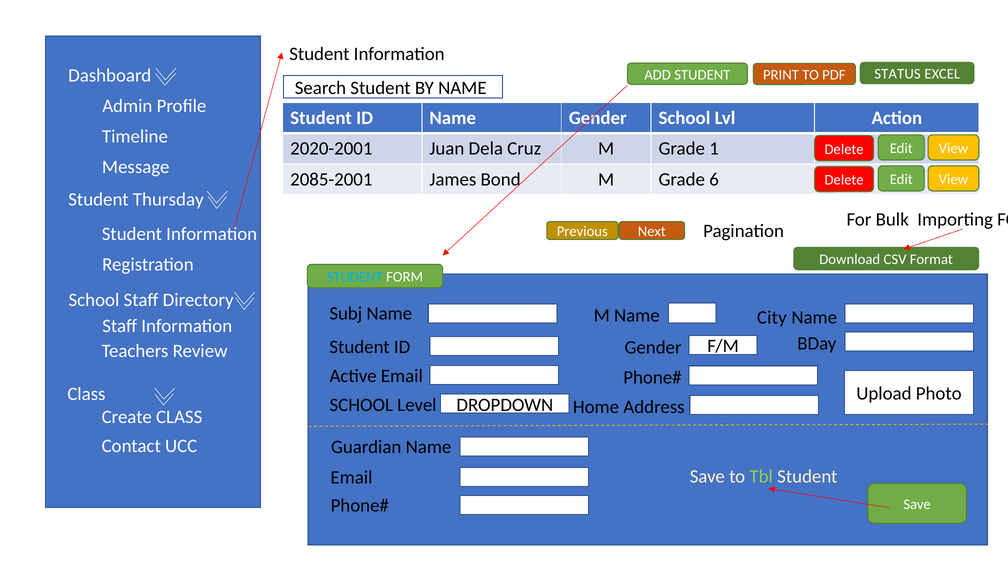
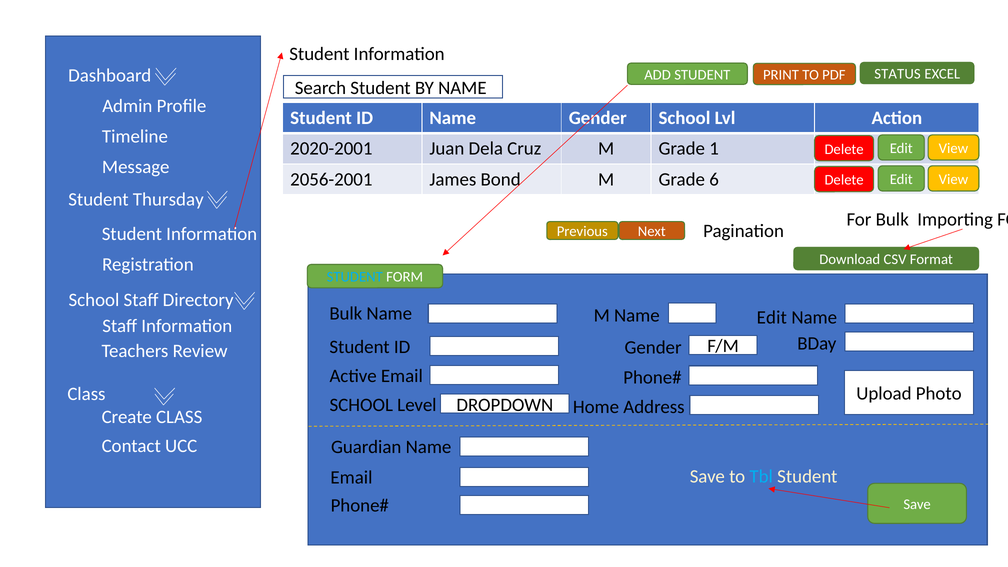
2085-2001: 2085-2001 -> 2056-2001 (331, 179)
Subj: Subj -> Bulk (346, 314)
M Name City: City -> Edit (772, 317)
Tbl colour: light green -> light blue (761, 476)
